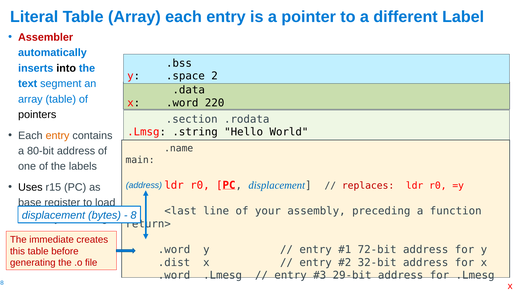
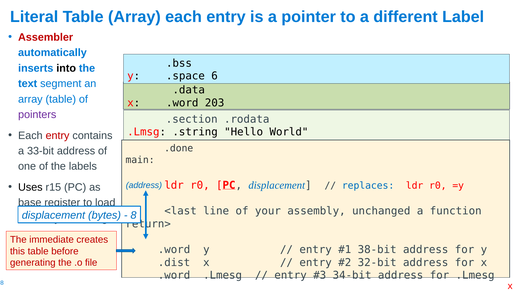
2: 2 -> 6 (215, 76)
220: 220 -> 203 (215, 103)
pointers colour: black -> purple (37, 115)
entry colour: orange -> red (58, 135)
.name: .name -> .done (179, 148)
80-bit: 80-bit -> 33-bit (41, 151)
replaces colour: red -> blue (368, 185)
preceding: preceding -> unchanged (381, 211)
72-bit: 72-bit -> 38-bit (377, 249)
29-bit: 29-bit -> 34-bit (352, 275)
